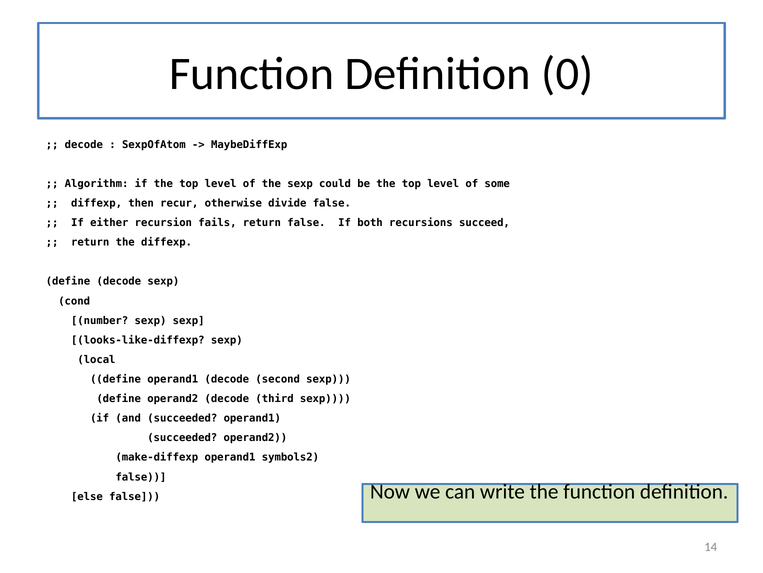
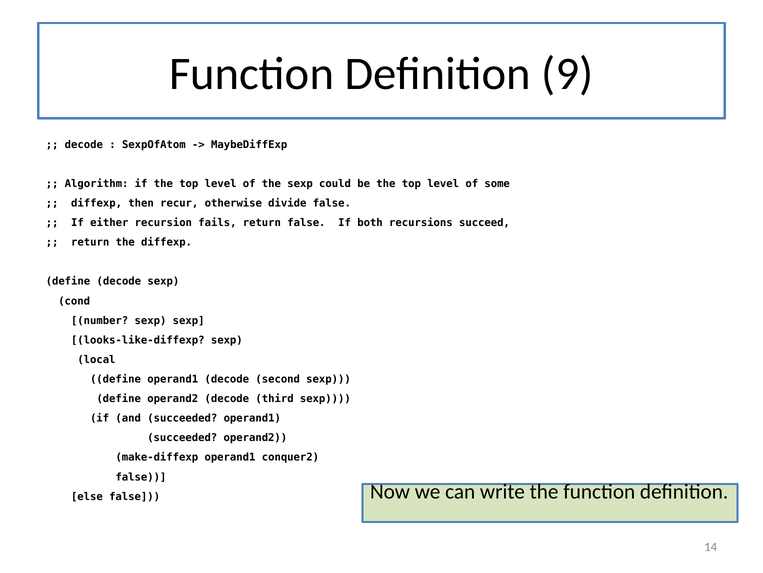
0: 0 -> 9 (567, 74)
symbols2: symbols2 -> conquer2 (290, 457)
